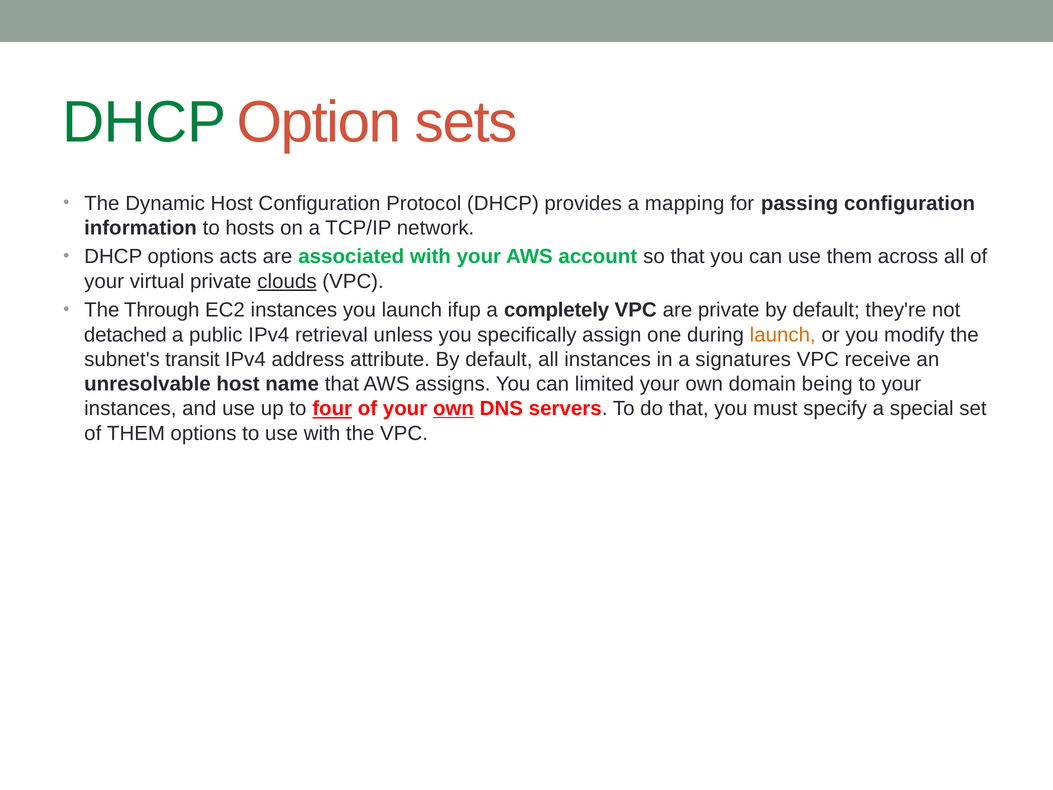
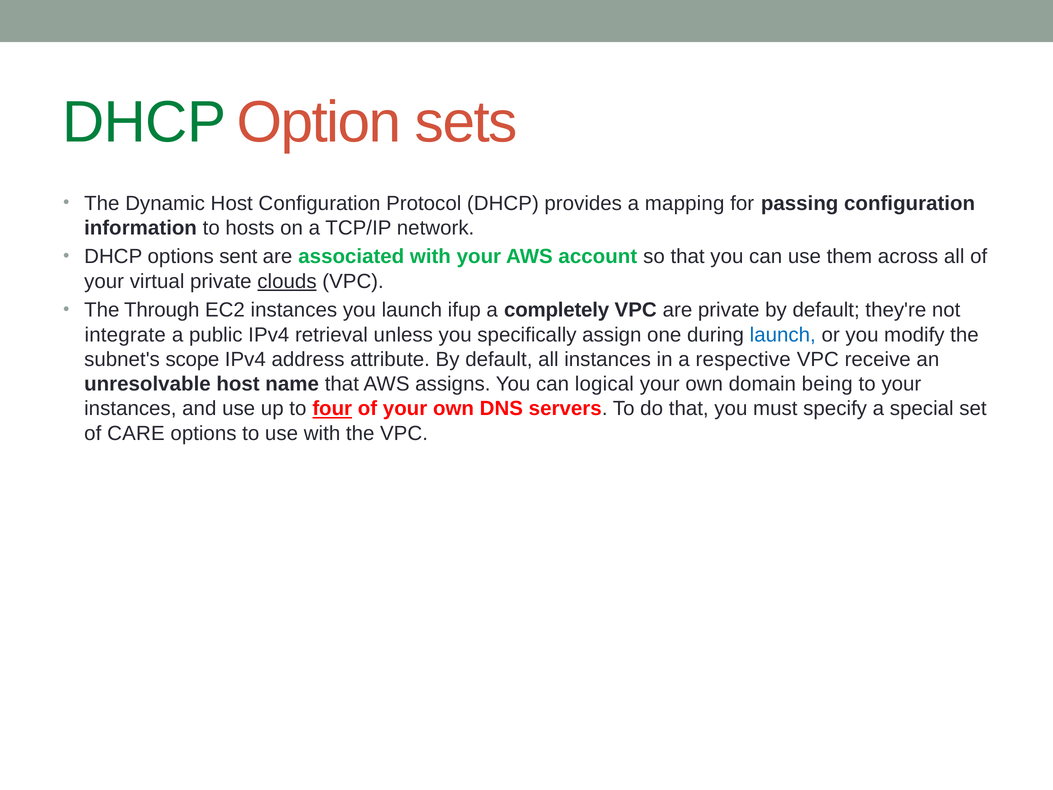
acts: acts -> sent (238, 257)
detached: detached -> integrate (125, 335)
launch colour: orange -> blue (783, 335)
transit: transit -> scope (192, 359)
signatures: signatures -> respective (743, 359)
limited: limited -> logical (604, 384)
own underline: present -> none (453, 409)
of THEM: THEM -> CARE (136, 433)
